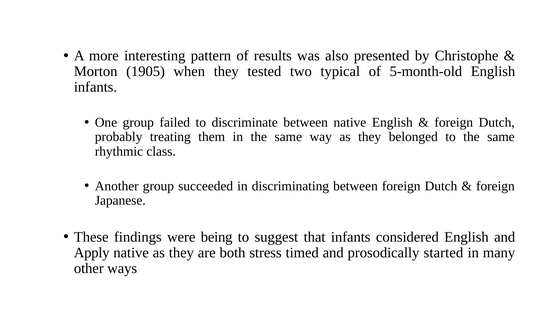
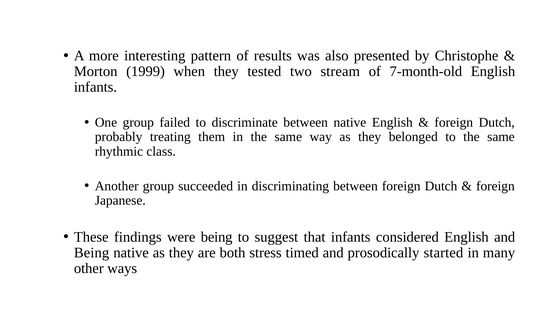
1905: 1905 -> 1999 (146, 71)
typical: typical -> stream (340, 71)
5-month-old: 5-month-old -> 7-month-old (426, 71)
Apply: Apply -> Being (92, 253)
